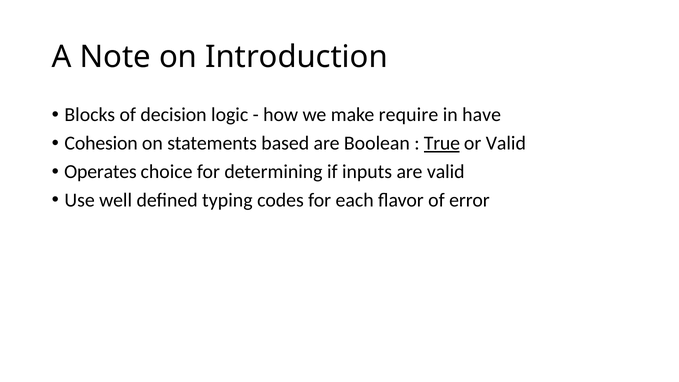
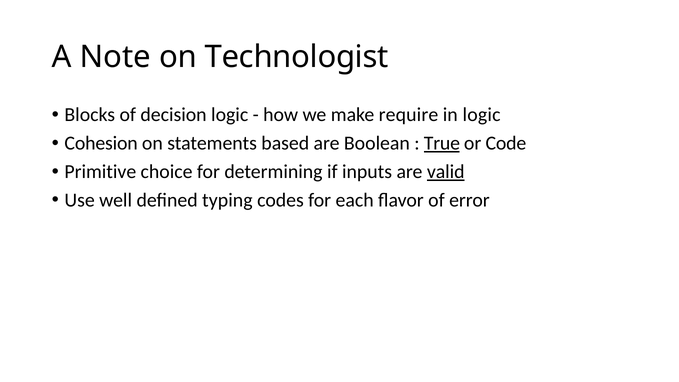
Introduction: Introduction -> Technologist (297, 57)
in have: have -> logic (482, 115)
or Valid: Valid -> Code (506, 143)
Operates: Operates -> Primitive (100, 172)
valid underline: none -> present (446, 172)
